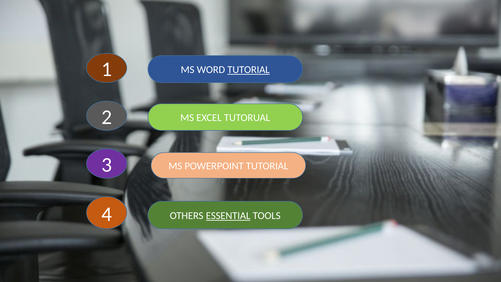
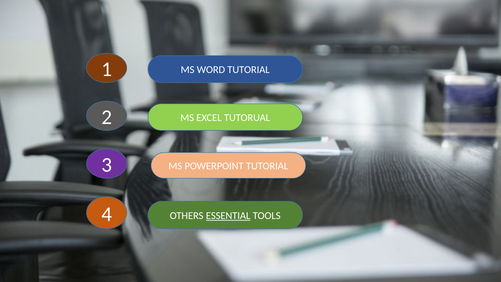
TUTORIAL underline: present -> none (249, 70)
